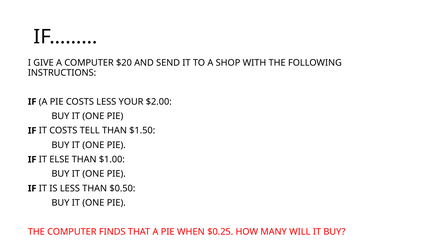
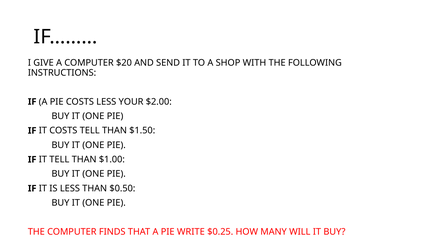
IT ELSE: ELSE -> TELL (59, 160)
WHEN: WHEN -> WRITE (191, 232)
